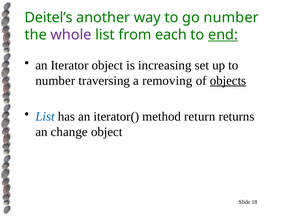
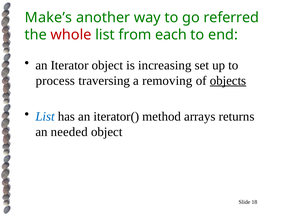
Deitel’s: Deitel’s -> Make’s (48, 18)
go number: number -> referred (231, 18)
whole colour: purple -> red (71, 35)
end underline: present -> none (223, 35)
number: number -> process (55, 81)
return: return -> arrays (200, 117)
change: change -> needed (69, 132)
